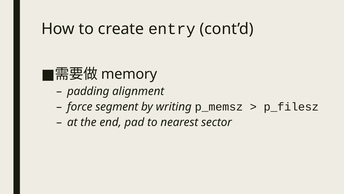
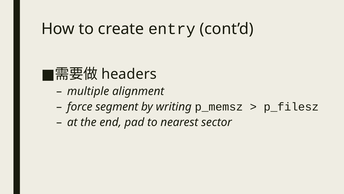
memory: memory -> headers (129, 74)
padding: padding -> multiple (88, 91)
